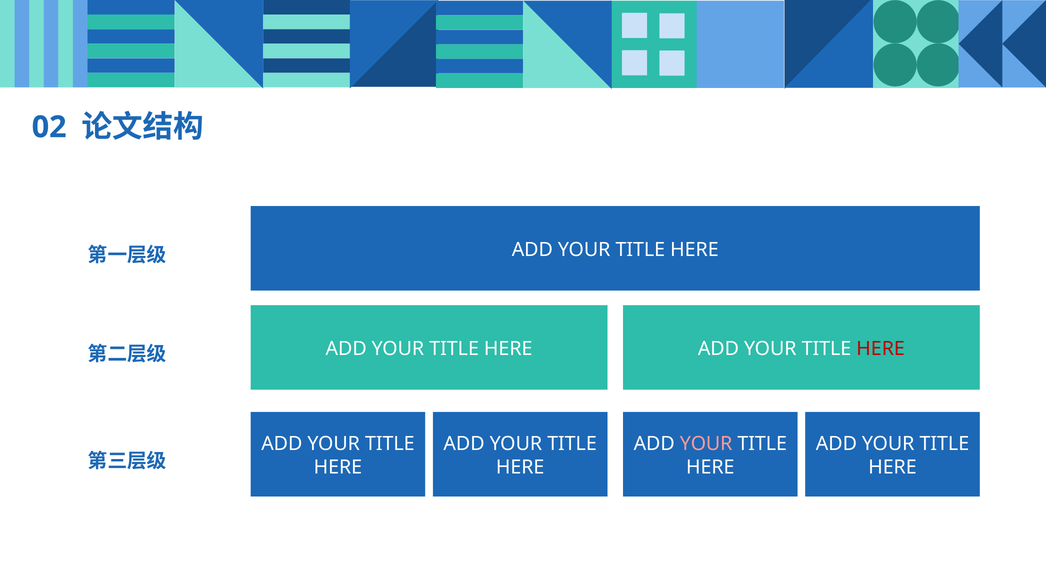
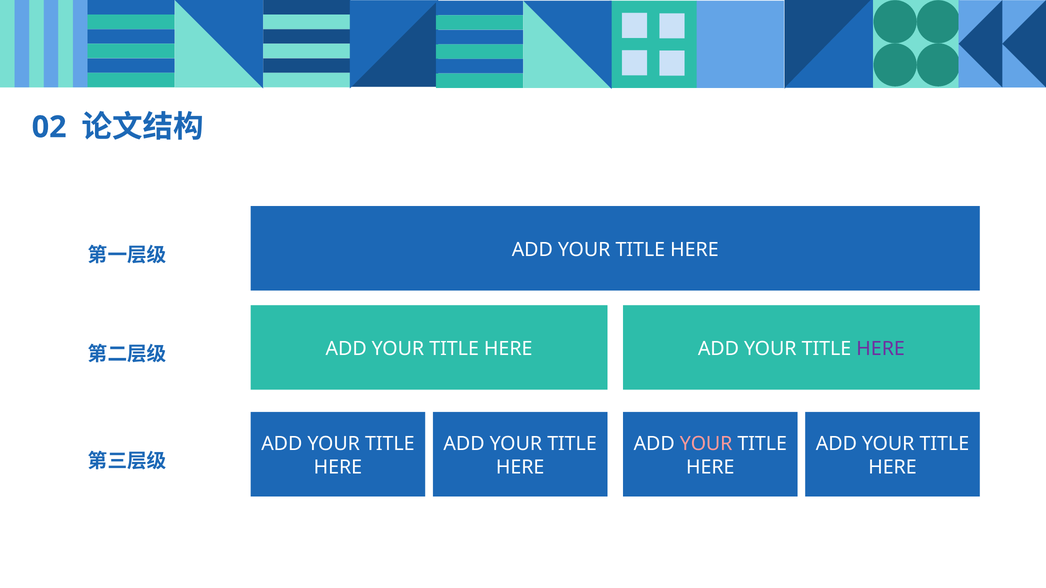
HERE colour: red -> purple (881, 349)
